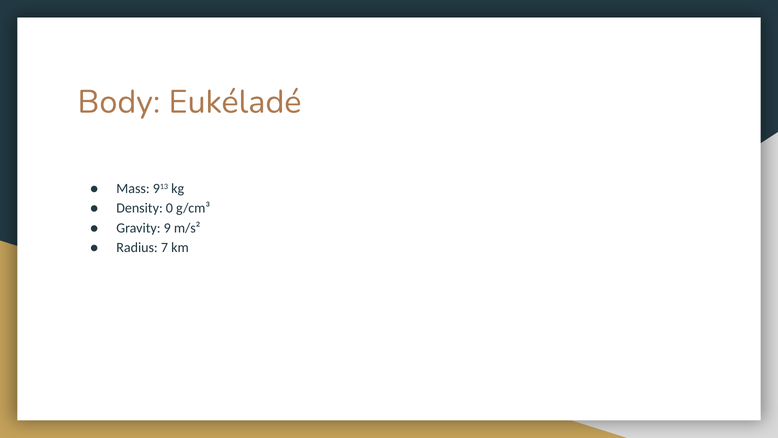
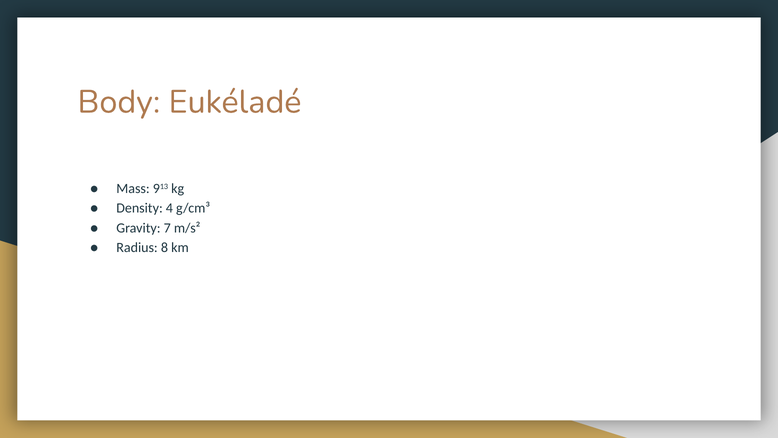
0: 0 -> 4 (169, 208)
9: 9 -> 7 (167, 228)
7: 7 -> 8 (165, 247)
